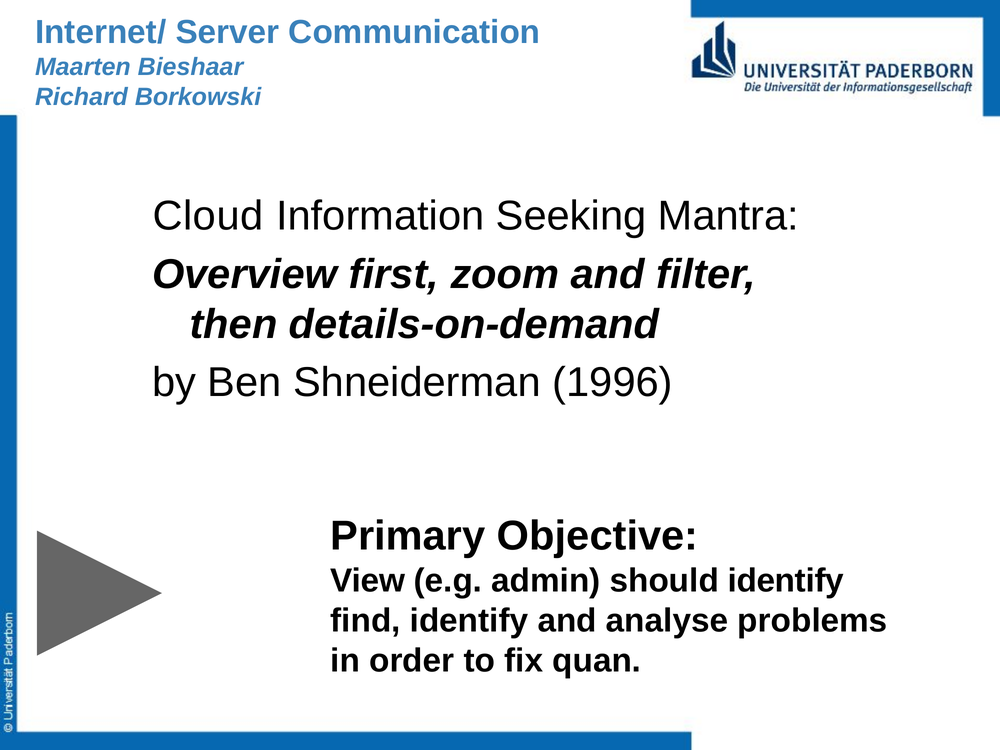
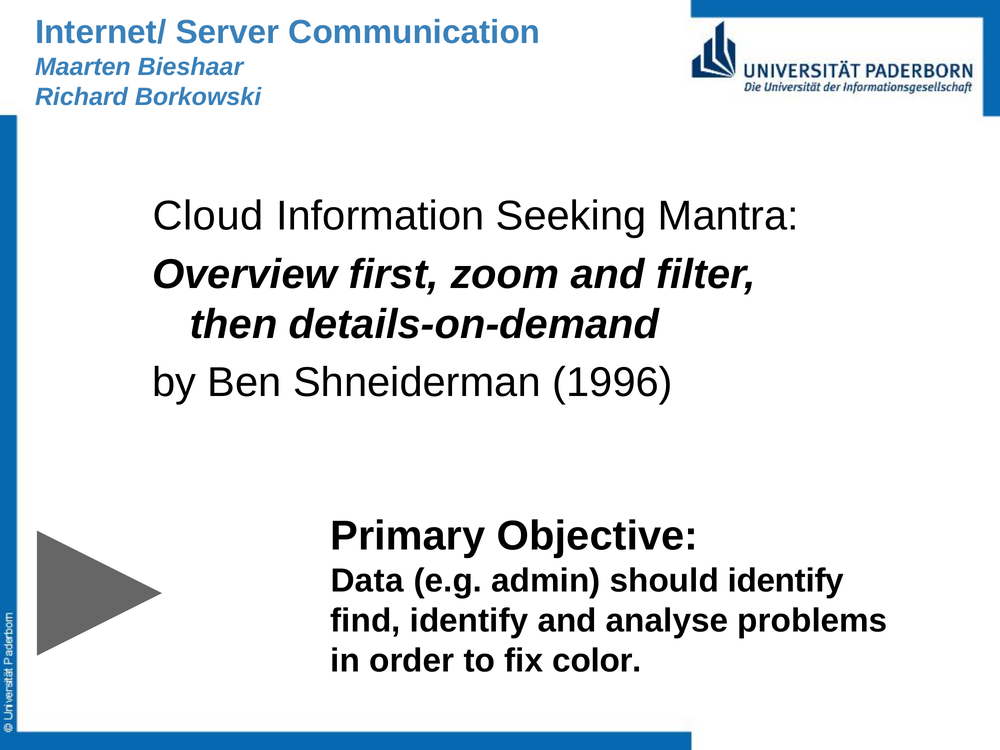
View: View -> Data (367, 581)
quan: quan -> color (597, 661)
